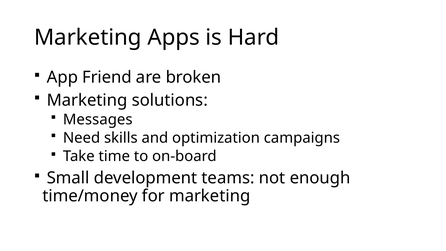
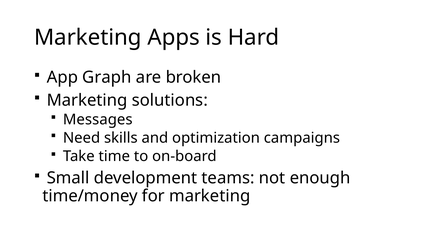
Friend: Friend -> Graph (107, 77)
